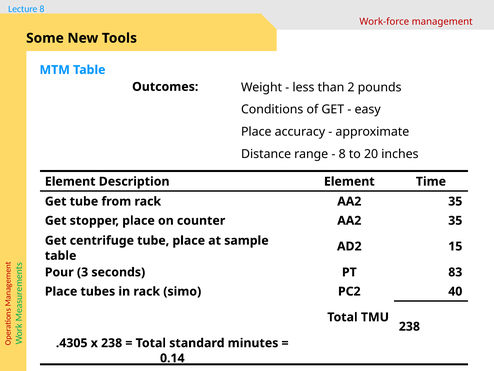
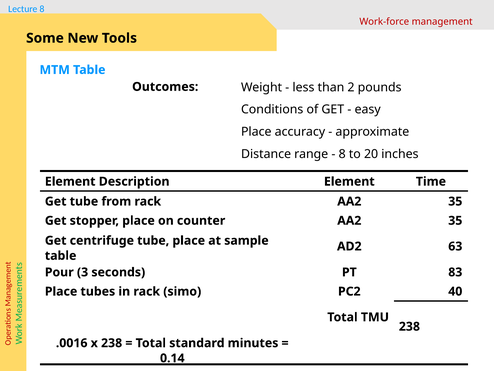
15: 15 -> 63 (455, 246)
.4305: .4305 -> .0016 (72, 343)
